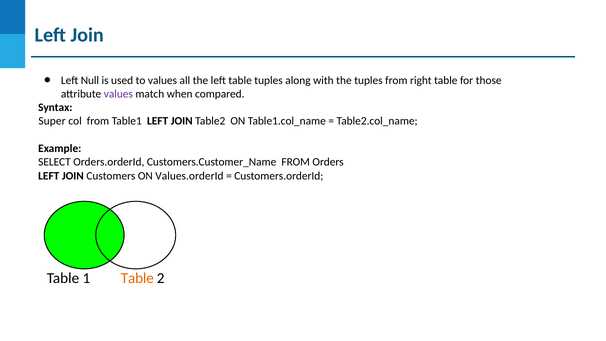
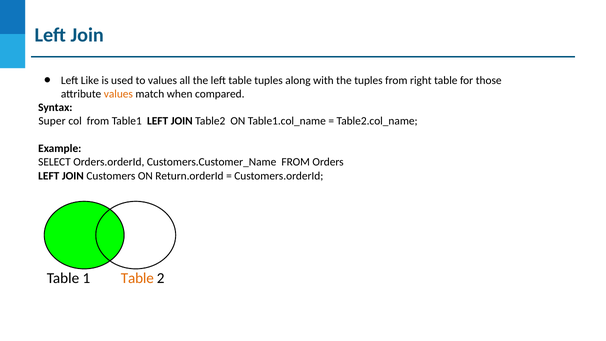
Null: Null -> Like (90, 80)
values colour: purple -> orange (118, 94)
Values.orderId: Values.orderId -> Return.orderId (189, 176)
